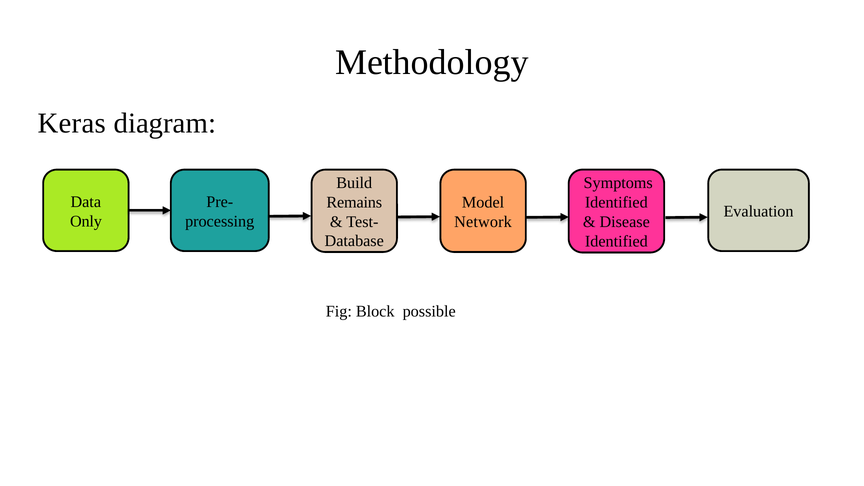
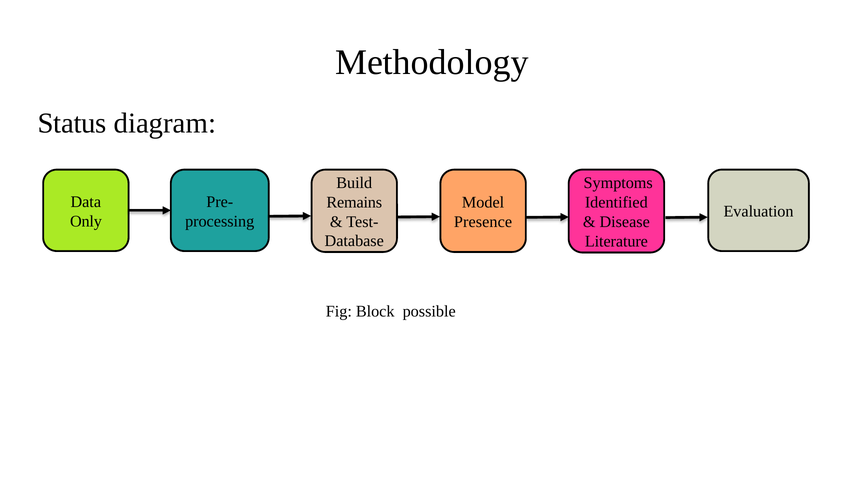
Keras: Keras -> Status (72, 123)
Network: Network -> Presence (483, 222)
Identified: Identified -> Literature (616, 241)
